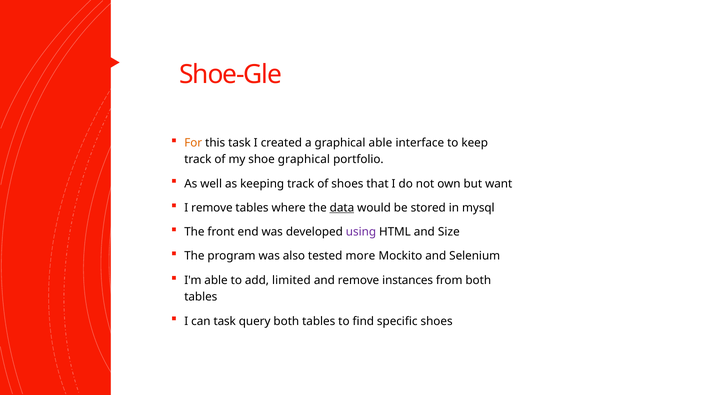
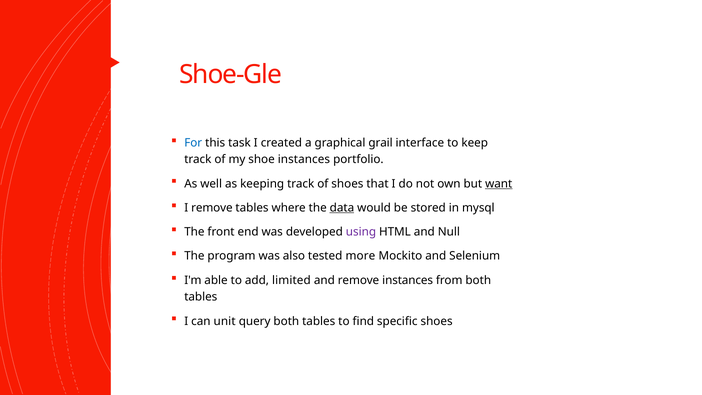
For colour: orange -> blue (193, 143)
graphical able: able -> grail (381, 143)
shoe graphical: graphical -> instances (304, 160)
want underline: none -> present (499, 184)
Size: Size -> Null (449, 232)
can task: task -> unit (225, 321)
